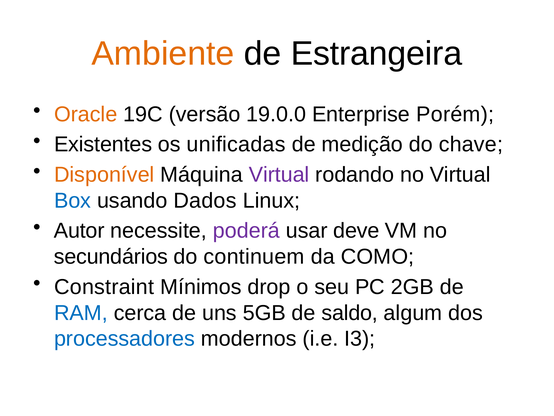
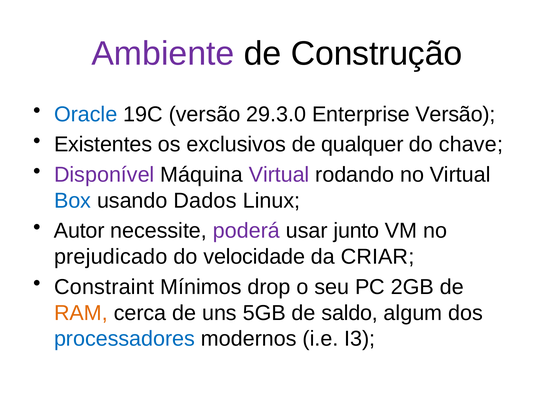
Ambiente colour: orange -> purple (163, 54)
Estrangeira: Estrangeira -> Construção (376, 54)
Oracle colour: orange -> blue (86, 114)
19.0.0: 19.0.0 -> 29.3.0 (276, 114)
Enterprise Porém: Porém -> Versão (455, 114)
unificadas: unificadas -> exclusivos (236, 144)
medição: medição -> qualquer (362, 144)
Disponível colour: orange -> purple (104, 175)
deve: deve -> junto (356, 231)
secundários: secundários -> prejudicado (111, 256)
continuem: continuem -> velocidade (254, 256)
COMO: COMO -> CRIAR (378, 256)
RAM colour: blue -> orange (81, 313)
